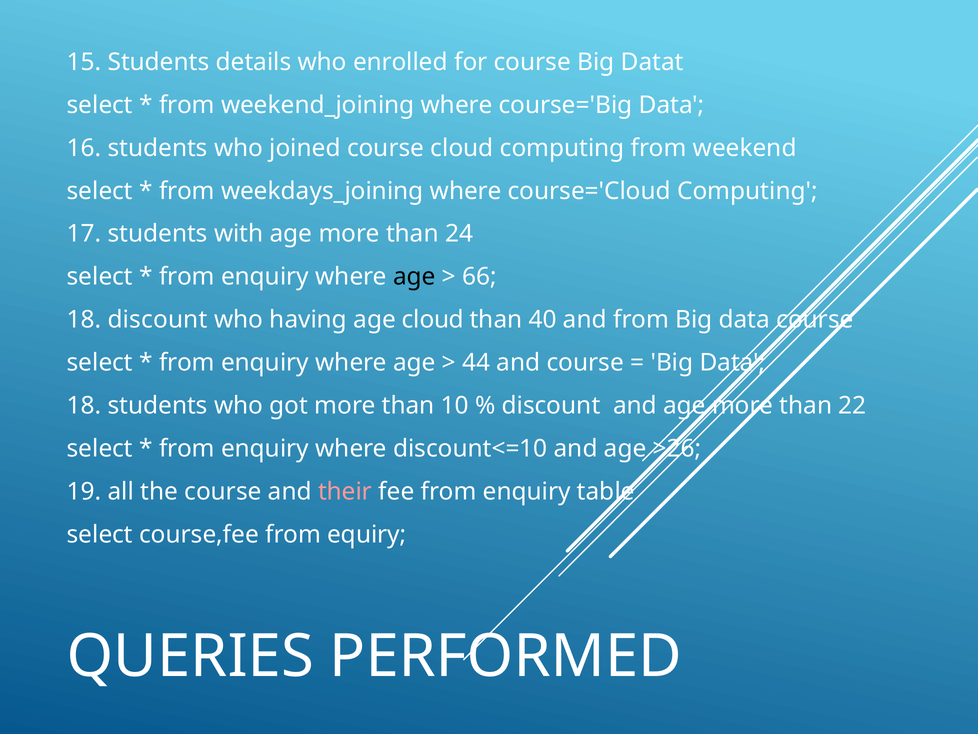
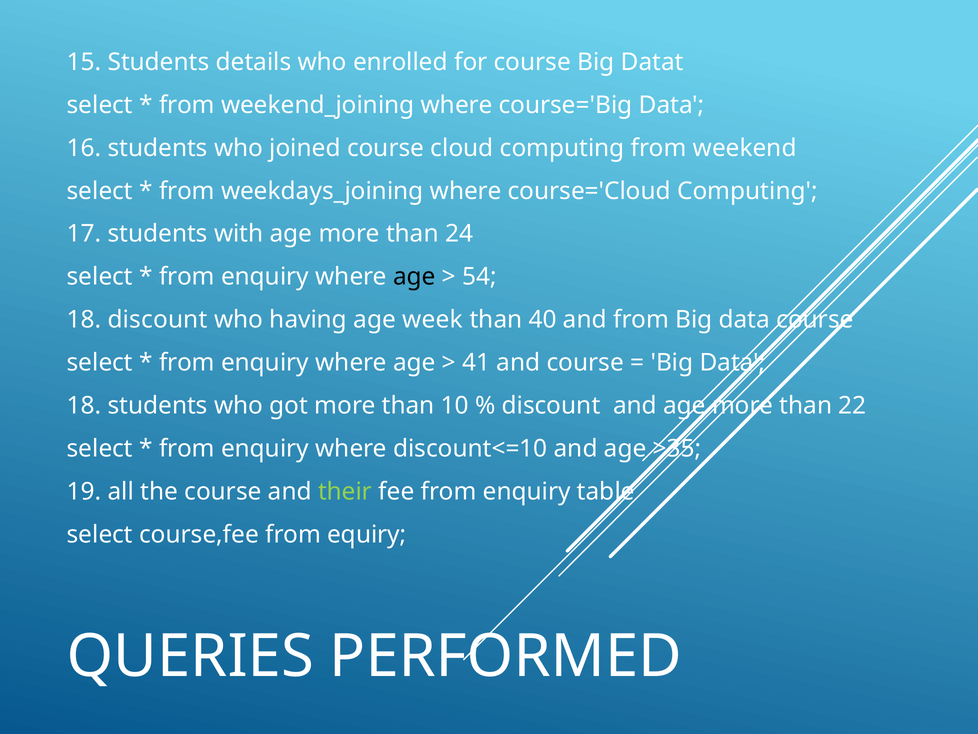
66: 66 -> 54 (480, 277)
age cloud: cloud -> week (433, 320)
44: 44 -> 41 (476, 363)
>26: >26 -> >35 (677, 448)
their colour: pink -> light green (345, 491)
